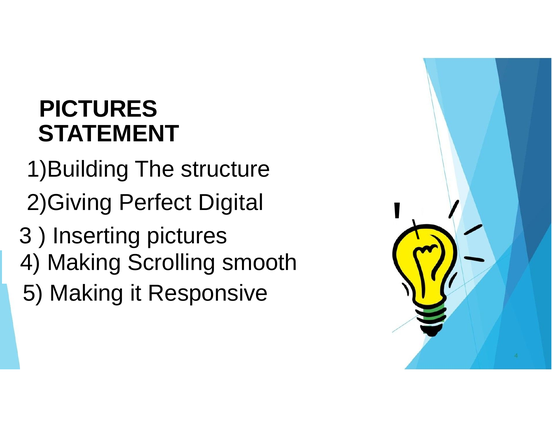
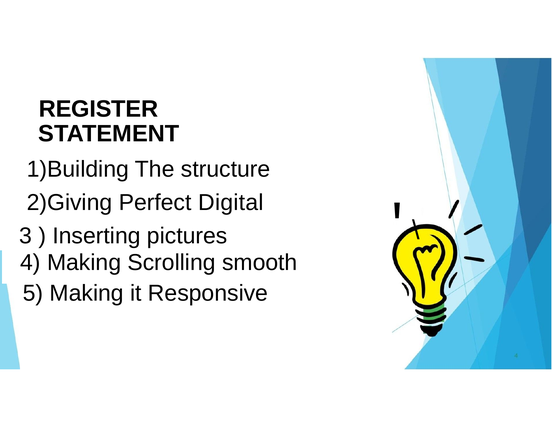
PICTURES: PICTURES -> REGISTER (98, 109)
